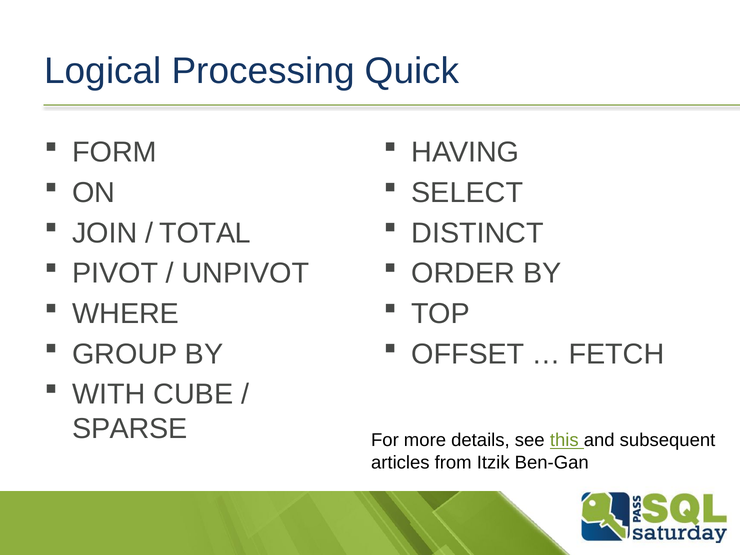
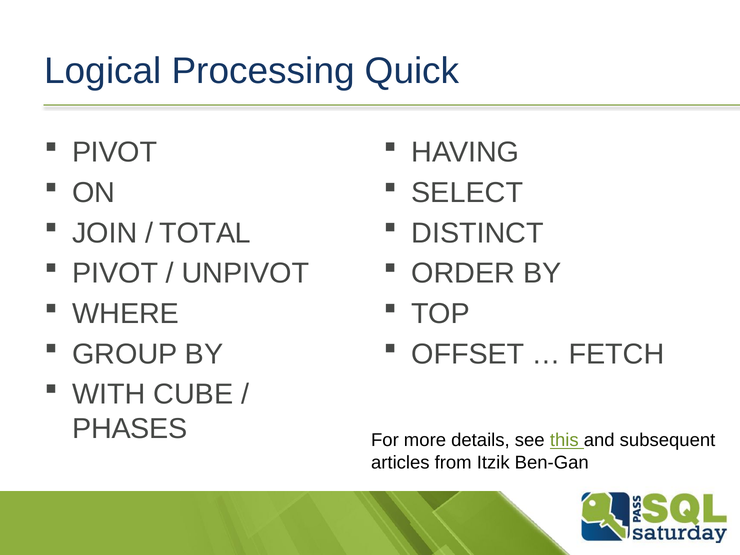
FORM: FORM -> PIVOT (115, 152)
SPARSE: SPARSE -> PHASES (130, 429)
